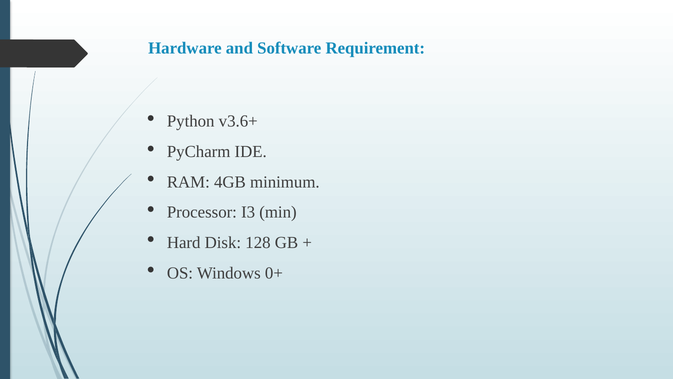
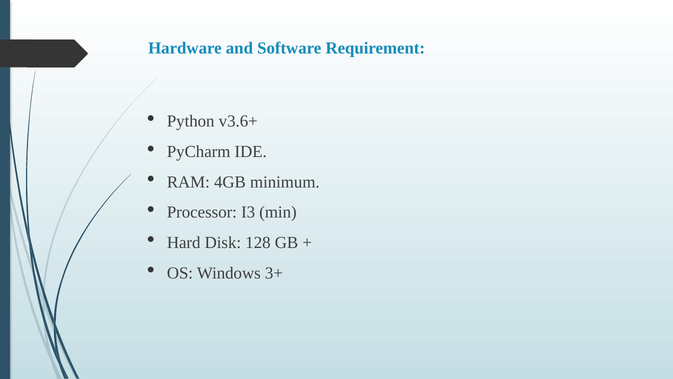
0+: 0+ -> 3+ (274, 273)
